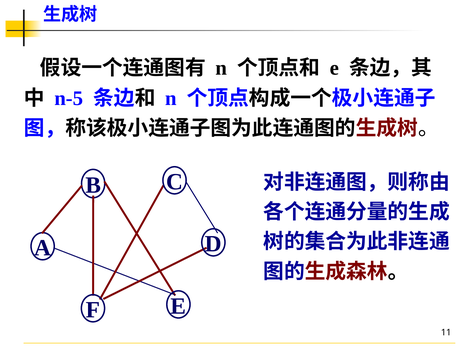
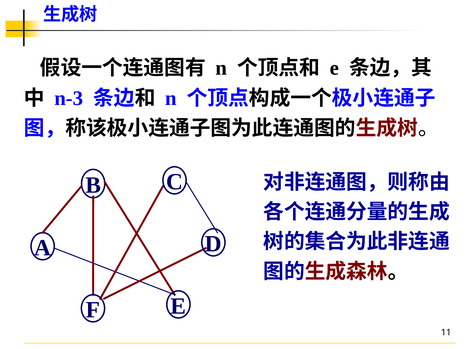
n-5: n-5 -> n-3 (69, 99)
